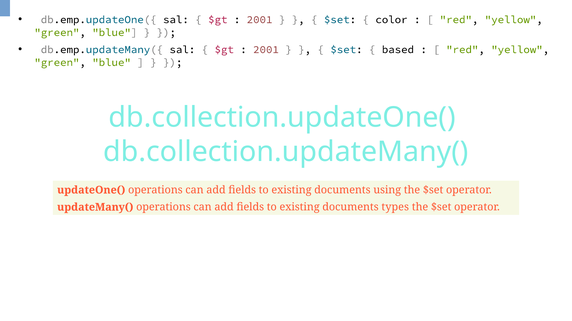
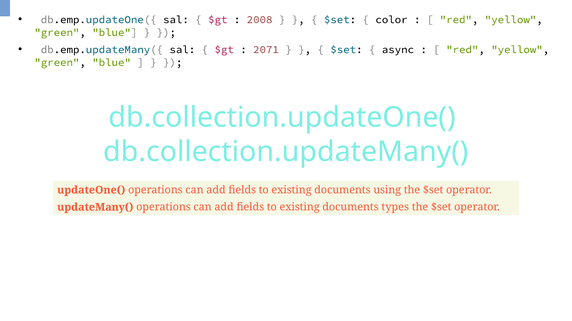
2001: 2001 -> 2008 (260, 20)
2001: 2001 -> 2071 (266, 50)
based: based -> async (398, 50)
